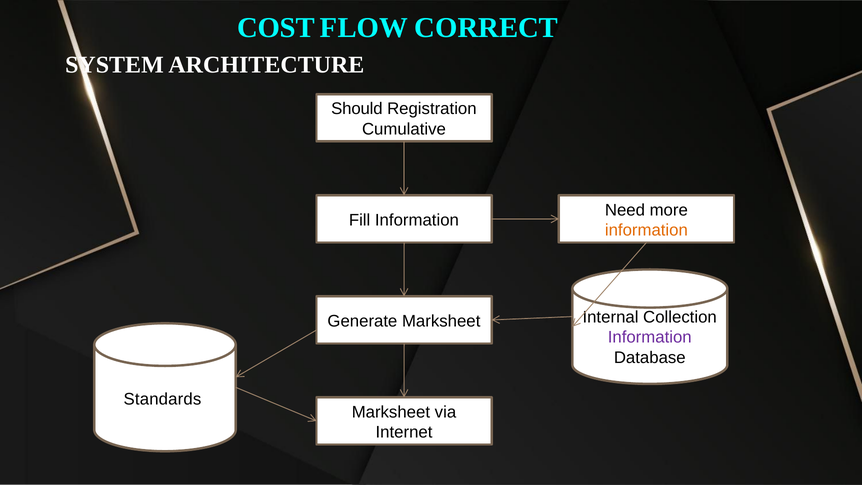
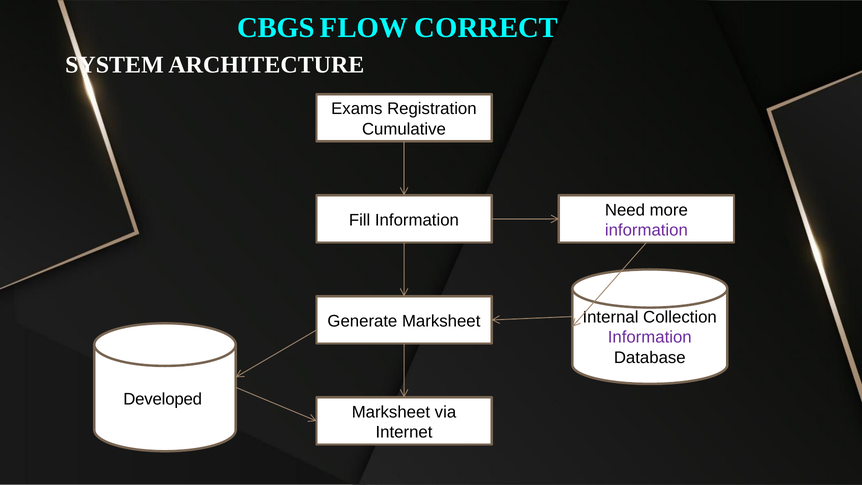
COST: COST -> CBGS (276, 28)
Should: Should -> Exams (357, 109)
information colour: orange -> purple (646, 230)
Standards: Standards -> Developed (163, 399)
